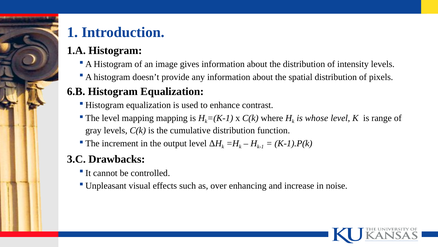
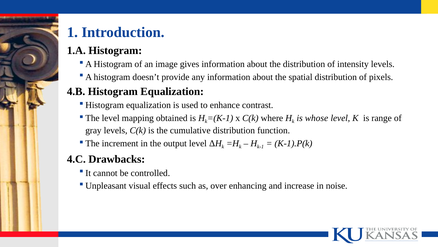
6.B: 6.B -> 4.B (76, 91)
mapping mapping: mapping -> obtained (172, 118)
3.C: 3.C -> 4.C (76, 159)
